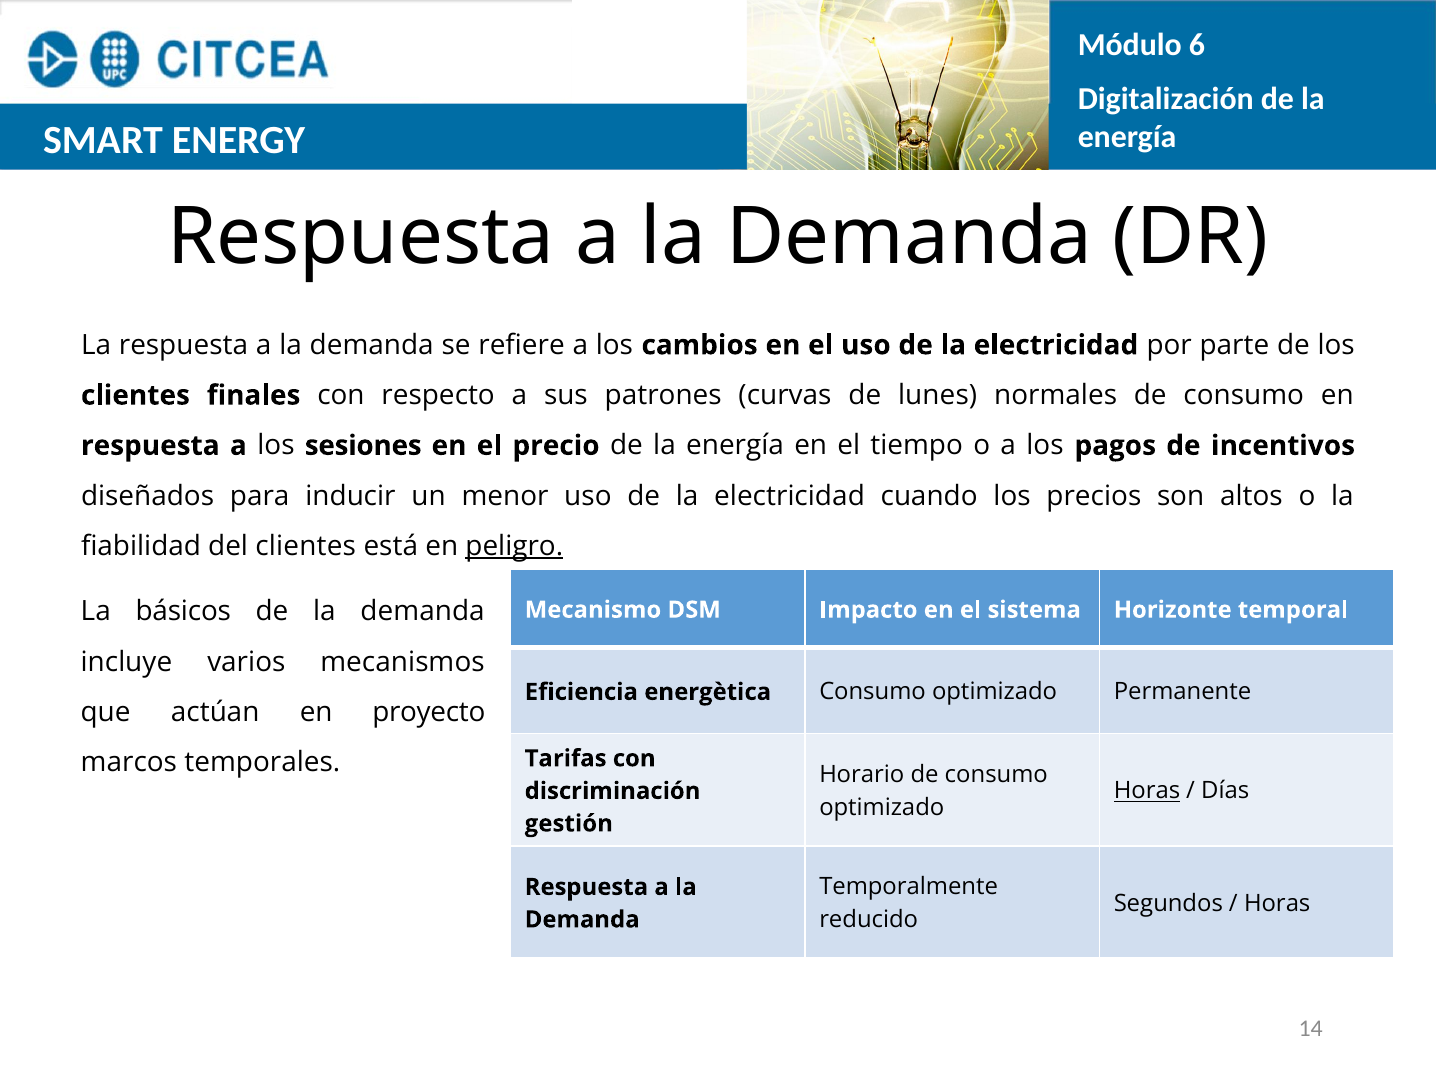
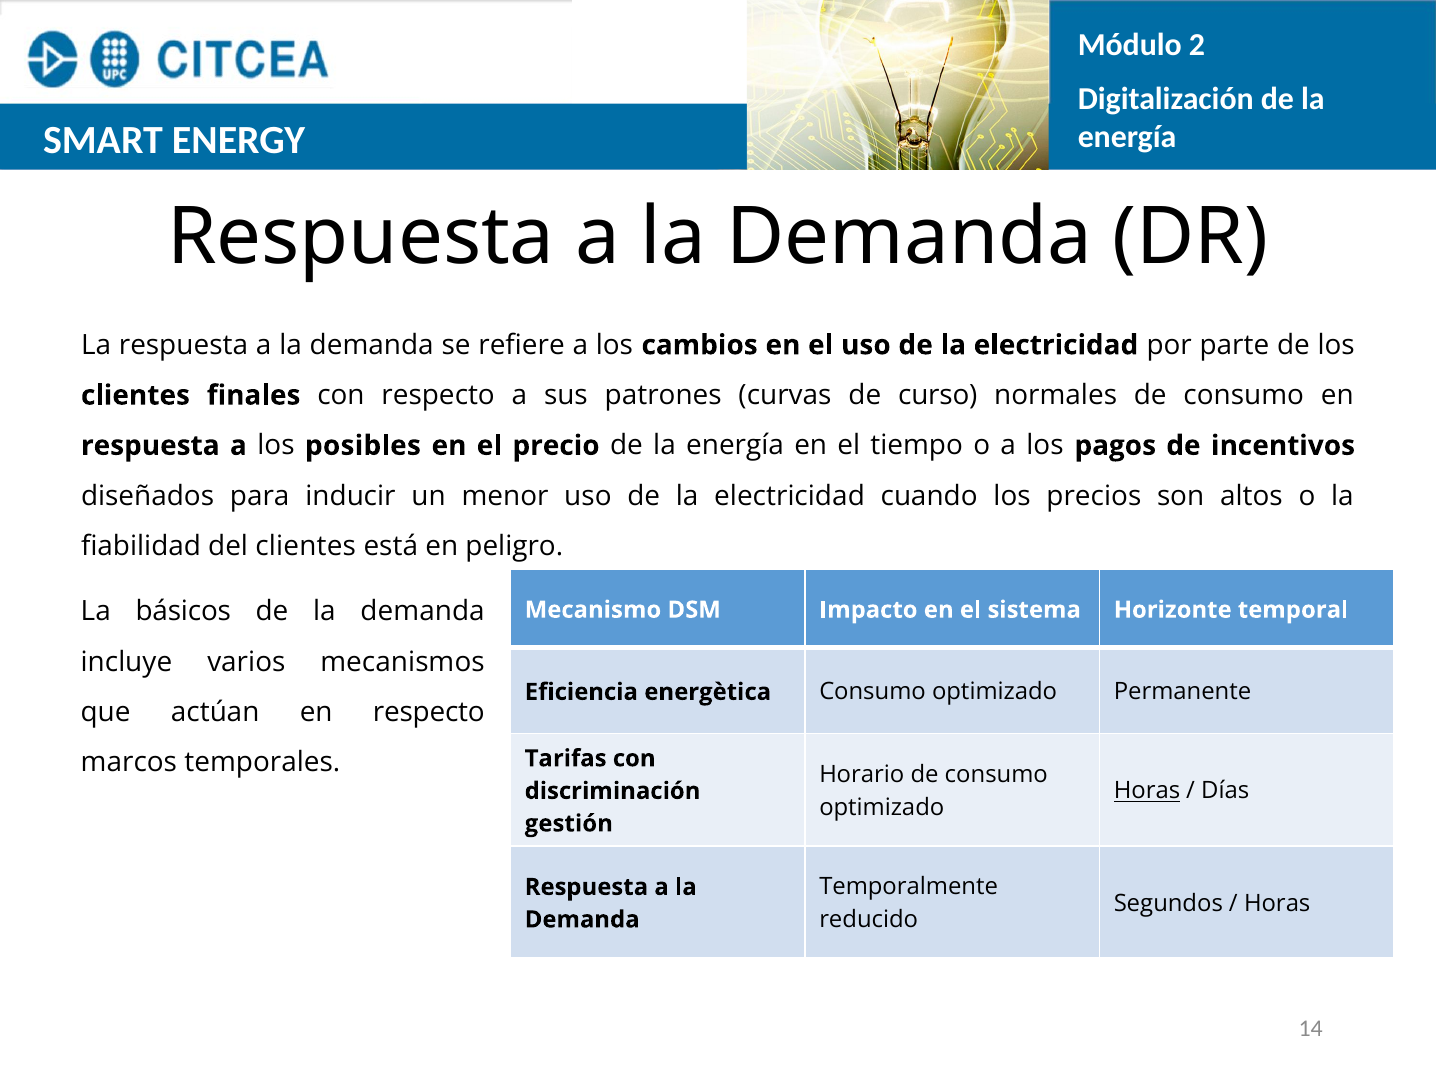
6: 6 -> 2 (1197, 45)
lunes: lunes -> curso (938, 395)
sesiones: sesiones -> posibles (363, 446)
peligro underline: present -> none (514, 546)
en proyecto: proyecto -> respecto (429, 712)
